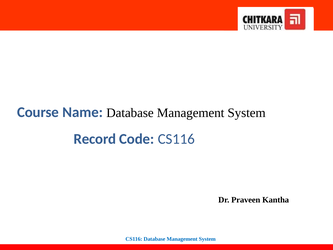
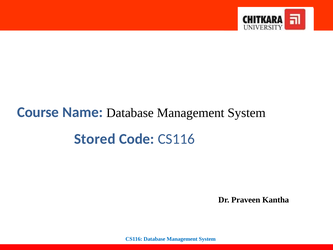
Record: Record -> Stored (95, 139)
